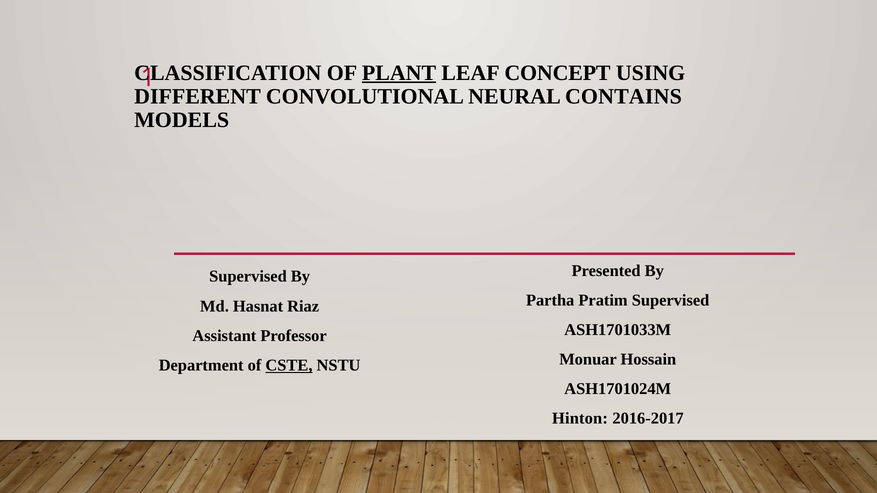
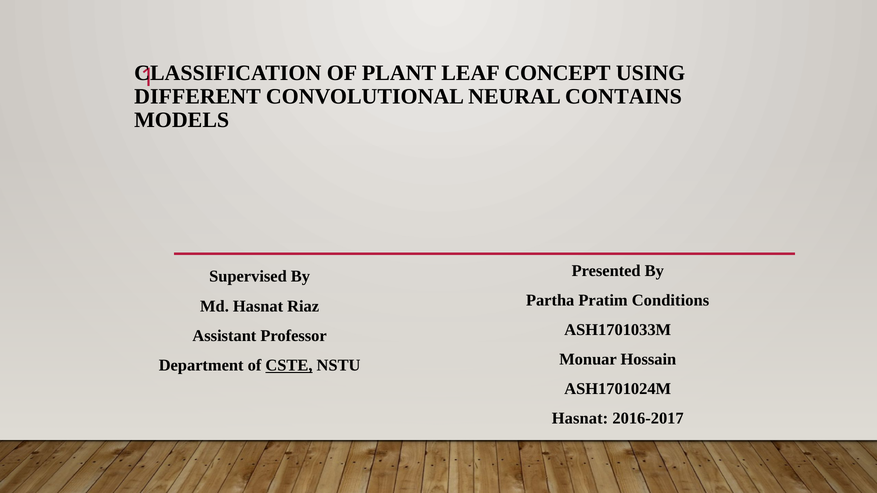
PLANT underline: present -> none (399, 73)
Pratim Supervised: Supervised -> Conditions (671, 300)
Hinton: Hinton -> Hasnat (580, 419)
